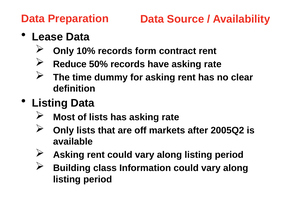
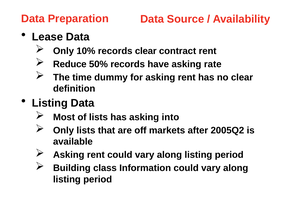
records form: form -> clear (146, 51)
has asking rate: rate -> into (170, 117)
